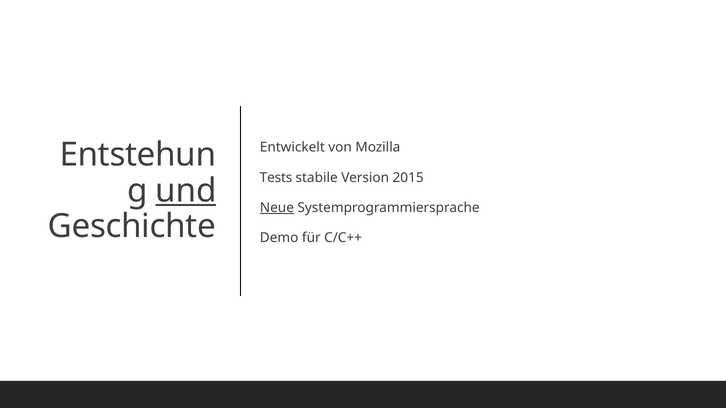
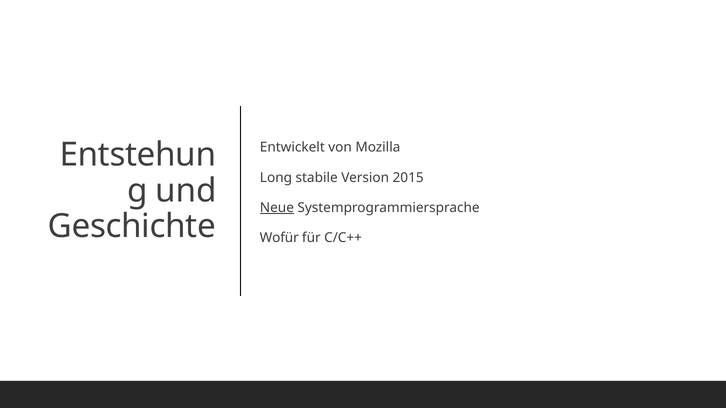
Tests: Tests -> Long (276, 178)
und underline: present -> none (186, 191)
Demo: Demo -> Wofür (279, 238)
